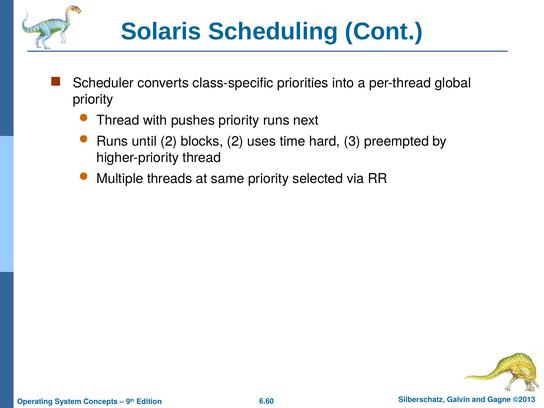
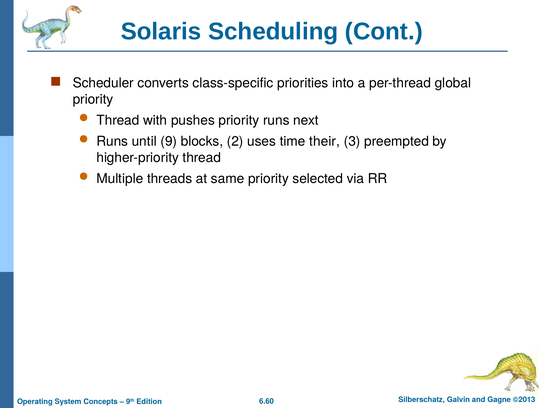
until 2: 2 -> 9 (169, 141)
hard: hard -> their (325, 141)
